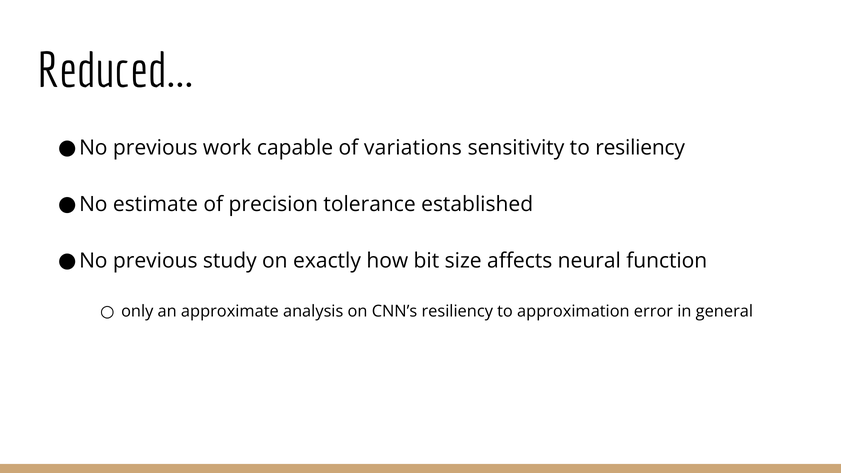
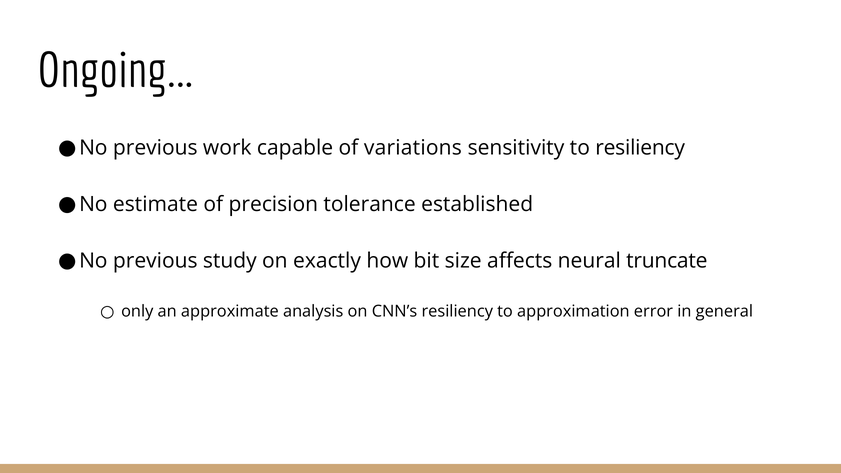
Reduced: Reduced -> Ongoing (115, 71)
function: function -> truncate (667, 261)
